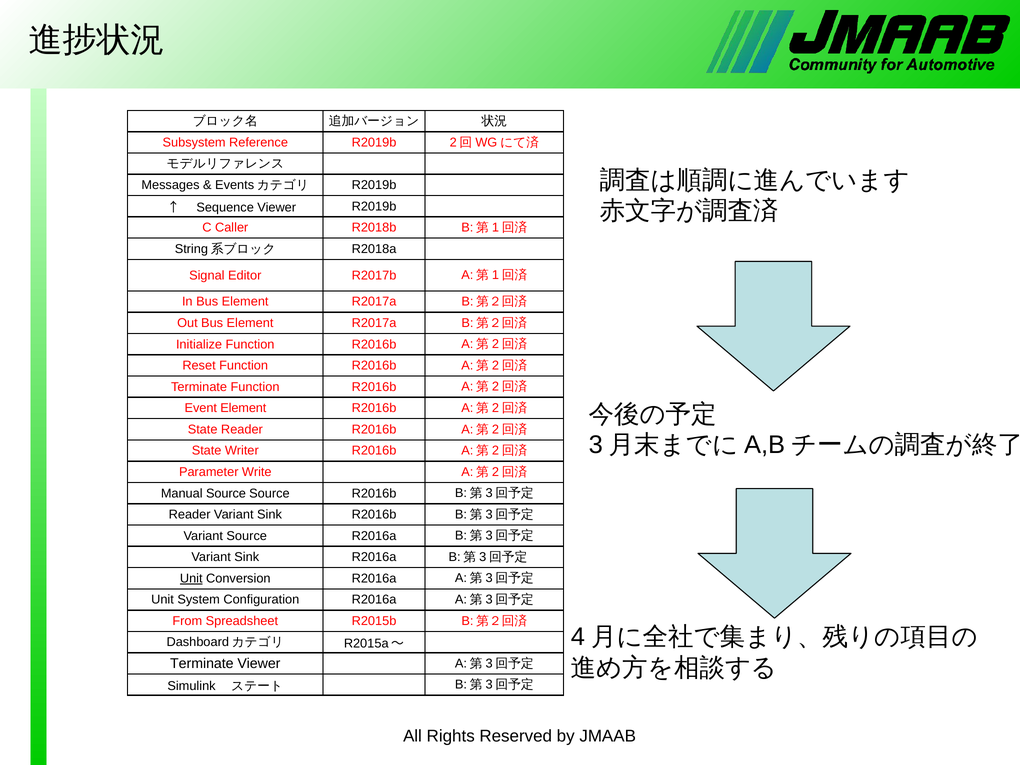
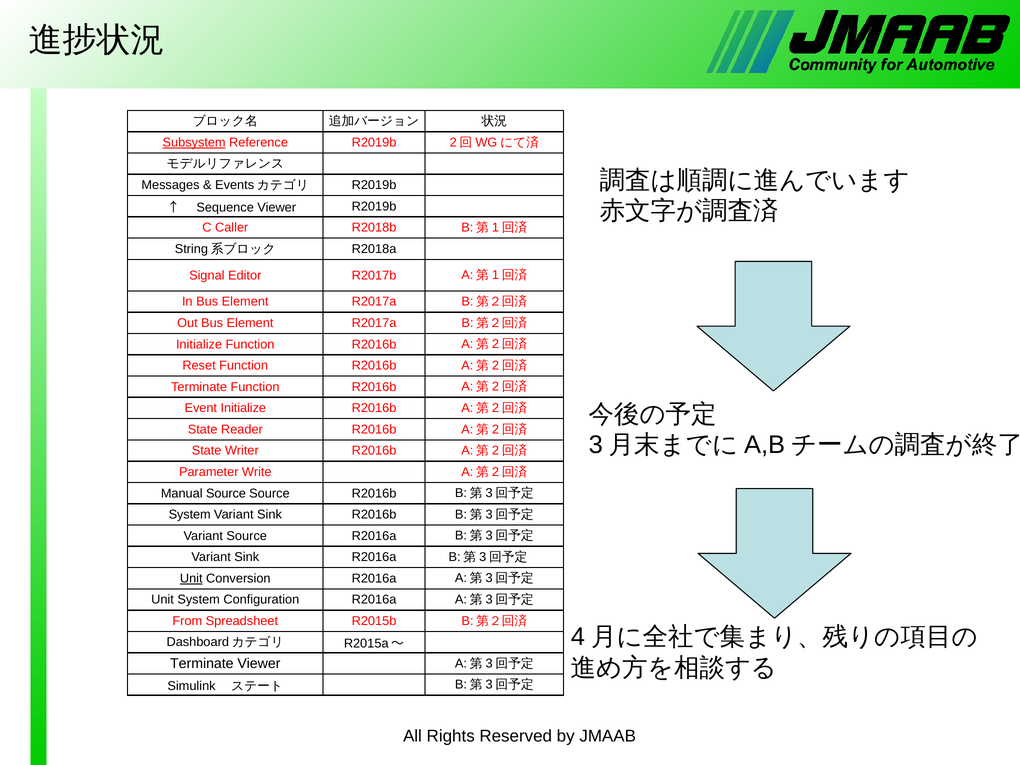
Subsystem underline: none -> present (194, 143)
Event Element: Element -> Initialize (243, 408)
Reader: Reader -> System (190, 515)
